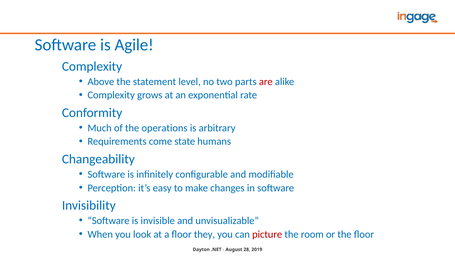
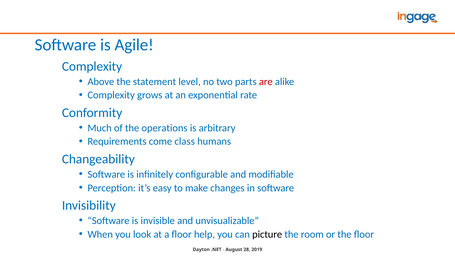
state: state -> class (185, 142)
they: they -> help (204, 234)
picture colour: red -> black (267, 234)
